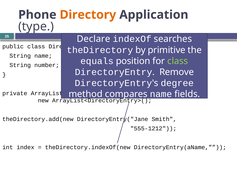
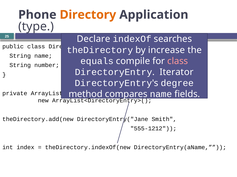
primitive: primitive -> increase (167, 50)
position: position -> compile (133, 61)
class colour: light green -> pink (178, 61)
Remove: Remove -> Iterator (177, 72)
